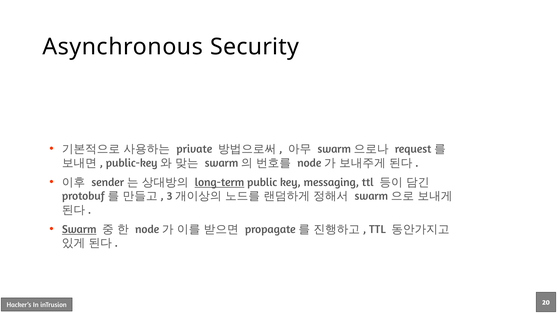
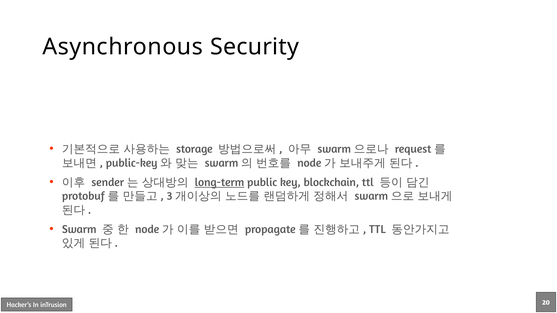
private: private -> storage (194, 149)
messaging: messaging -> blockchain (331, 182)
Swarm underline: present -> none (79, 229)
